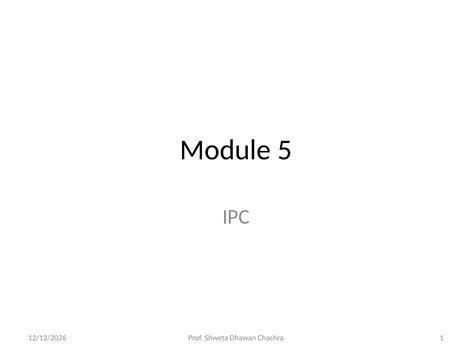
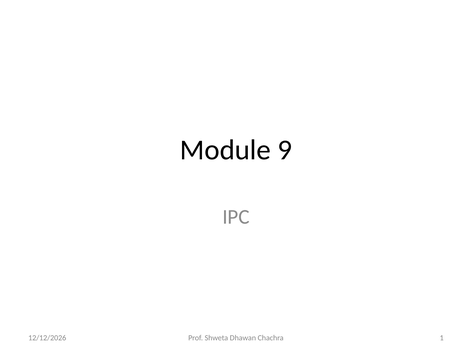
5: 5 -> 9 (285, 150)
